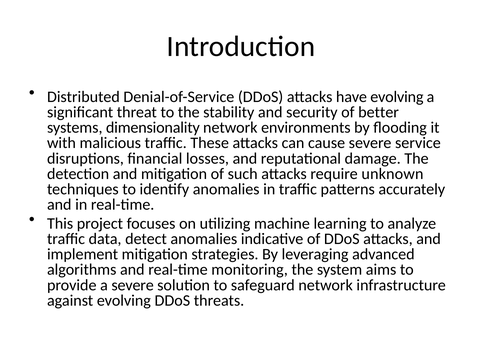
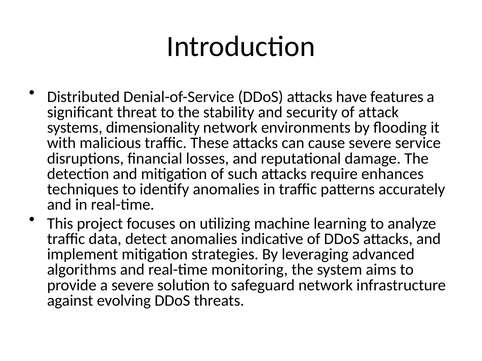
have evolving: evolving -> features (397, 97)
better: better -> attack (379, 112)
unknown: unknown -> enhances (393, 174)
